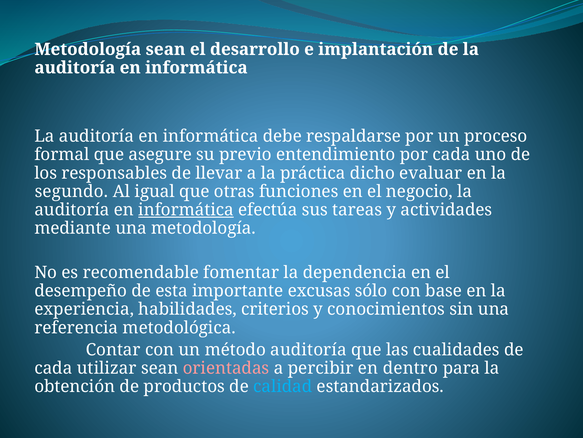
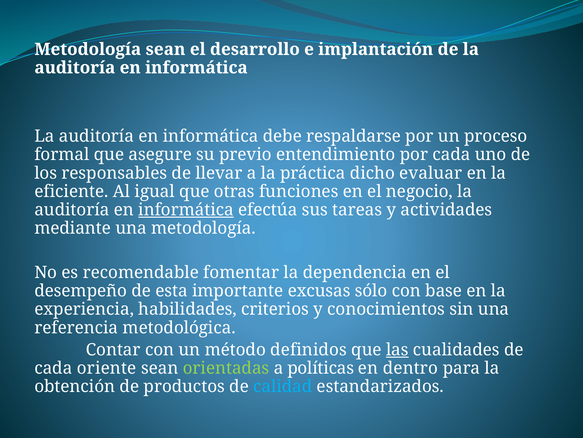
segundo: segundo -> eficiente (71, 191)
método auditoría: auditoría -> definidos (309, 349)
las underline: none -> present (397, 349)
utilizar: utilizar -> oriente (107, 368)
orientadas colour: pink -> light green (226, 368)
percibir: percibir -> políticas (321, 368)
